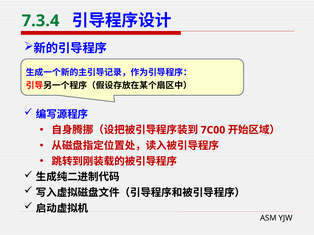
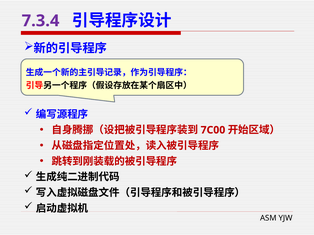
7.3.4 colour: green -> purple (41, 21)
